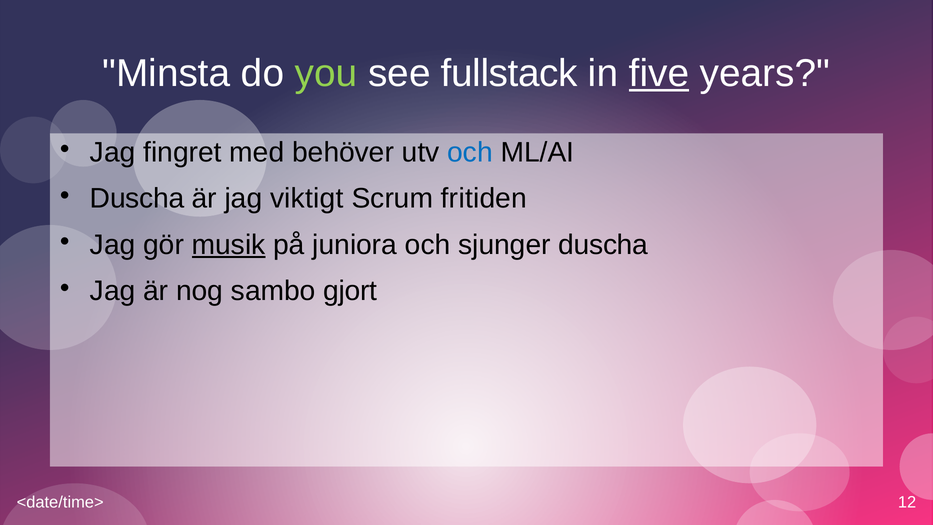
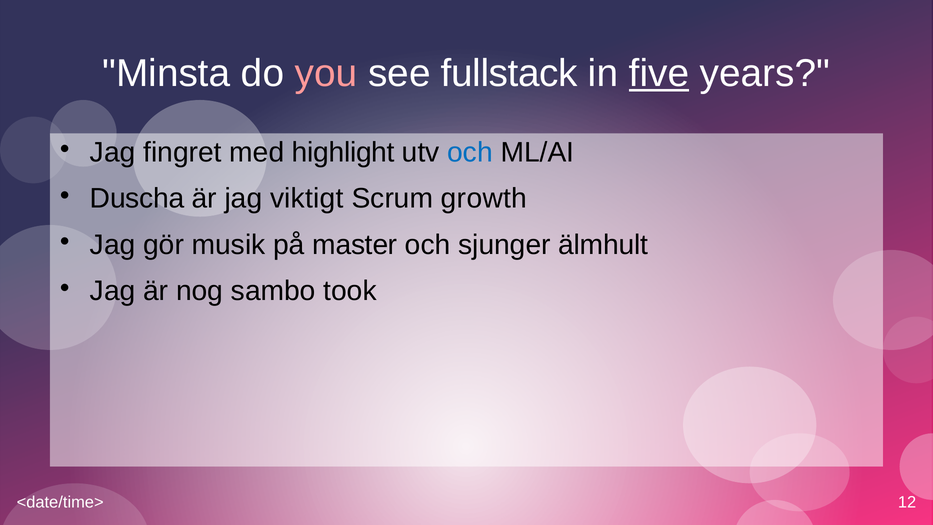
you colour: light green -> pink (326, 73)
behöver: behöver -> highlight (343, 152)
fritiden: fritiden -> growth (484, 198)
musik underline: present -> none (229, 245)
juniora: juniora -> master (355, 245)
sjunger duscha: duscha -> älmhult (603, 245)
gjort: gjort -> took (350, 291)
